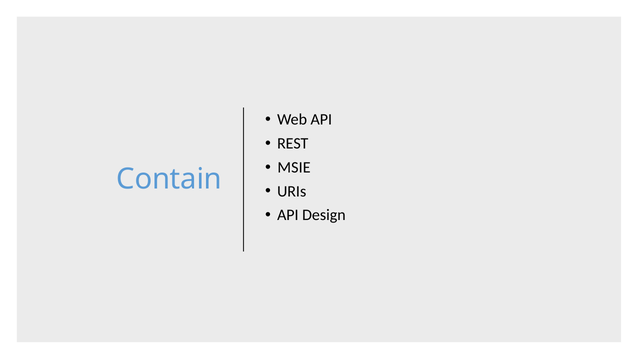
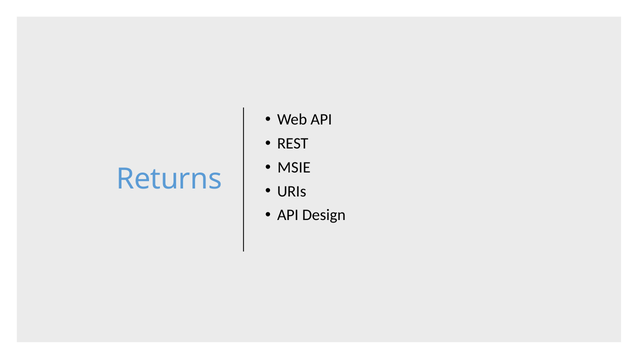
Contain: Contain -> Returns (169, 179)
